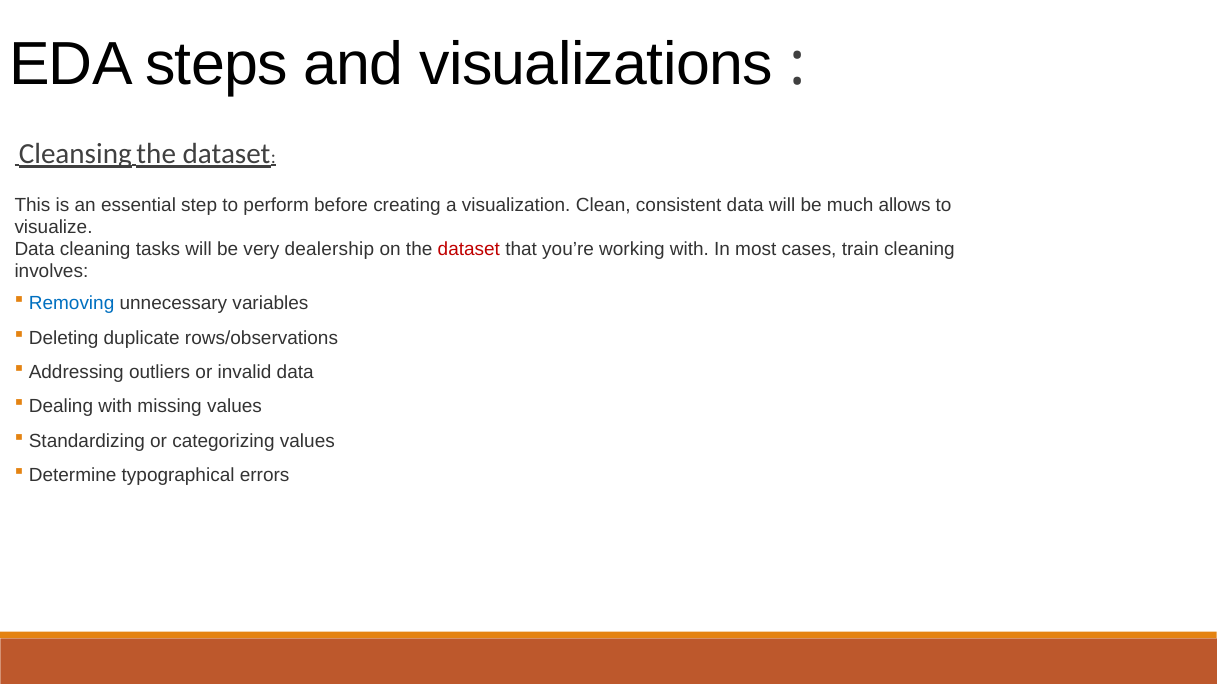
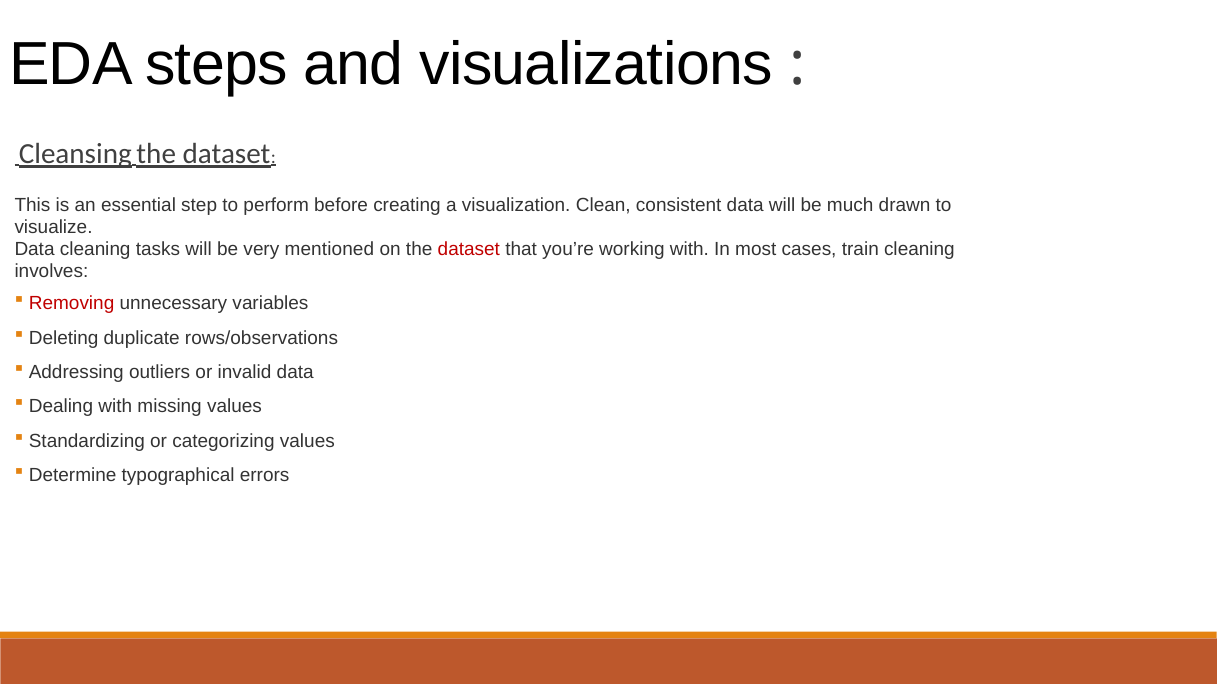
allows: allows -> drawn (905, 206)
dealership: dealership -> mentioned (329, 250)
Removing colour: blue -> red (72, 304)
